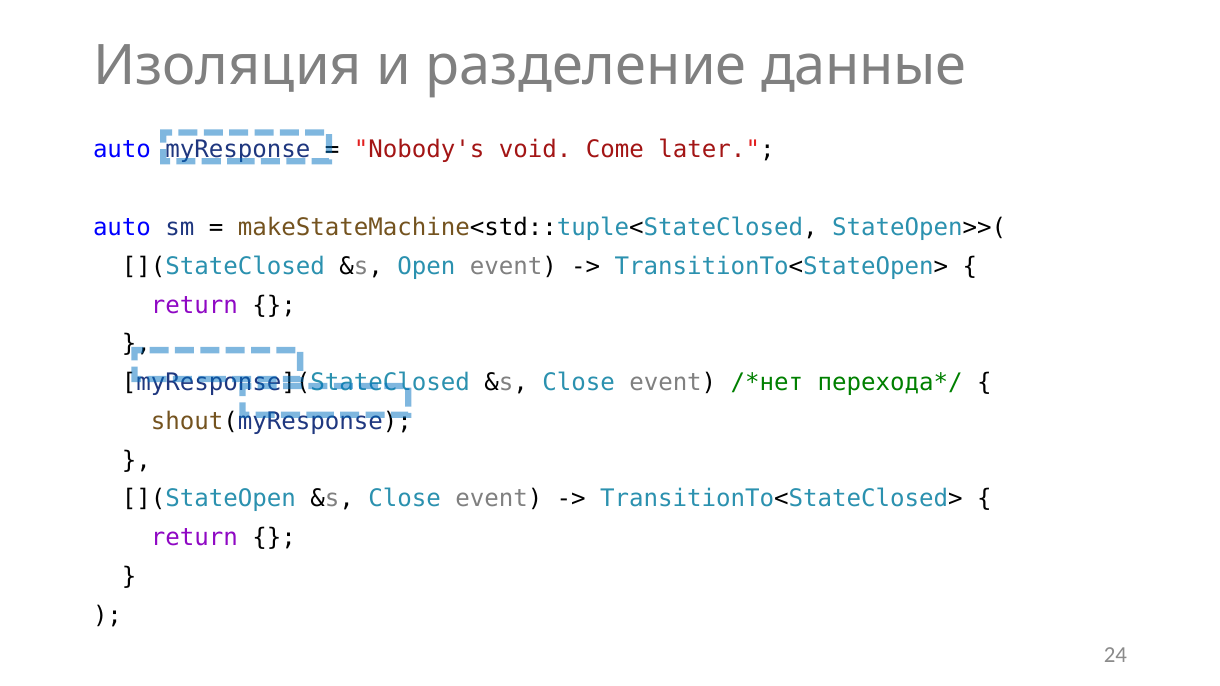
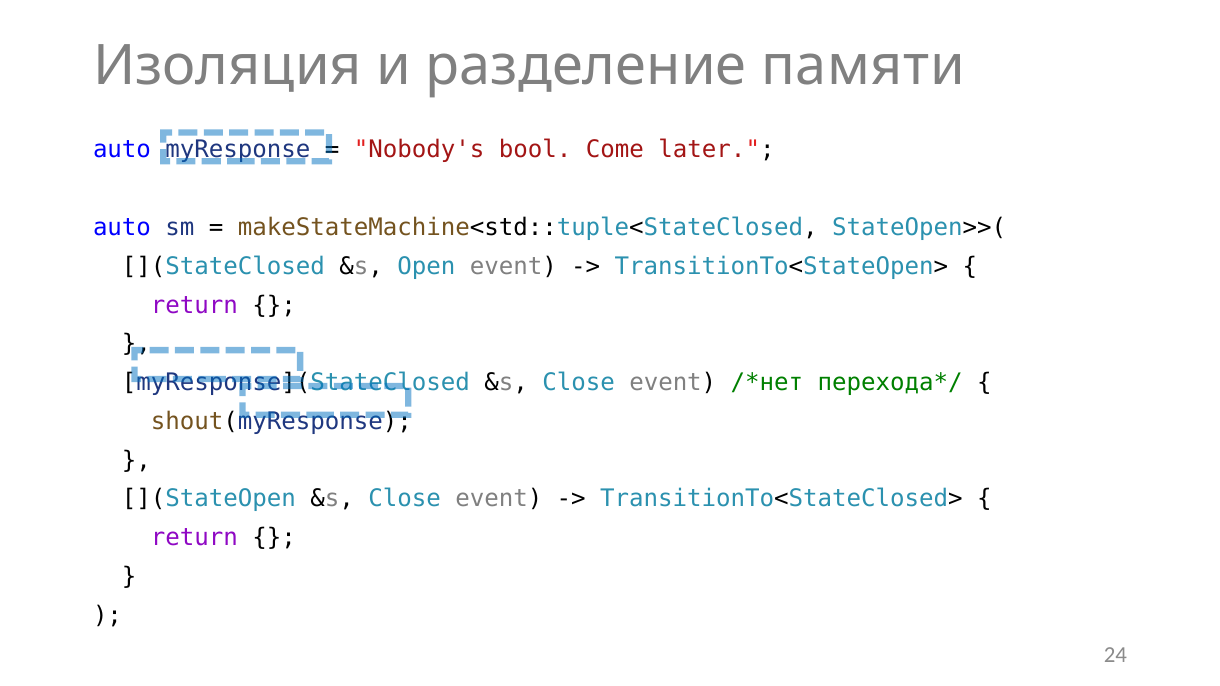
данные: данные -> памяти (863, 66)
void: void -> bool (535, 150)
